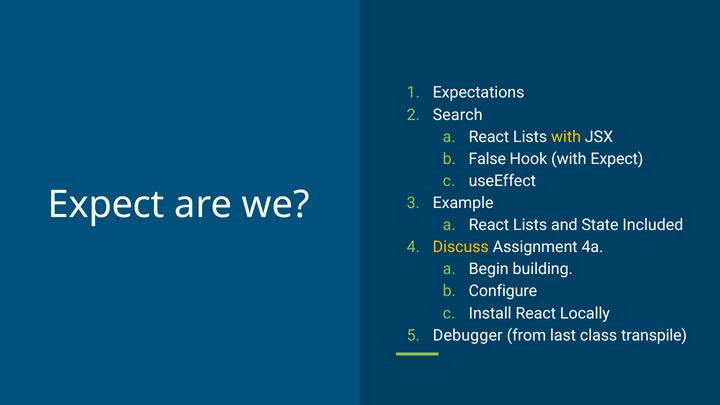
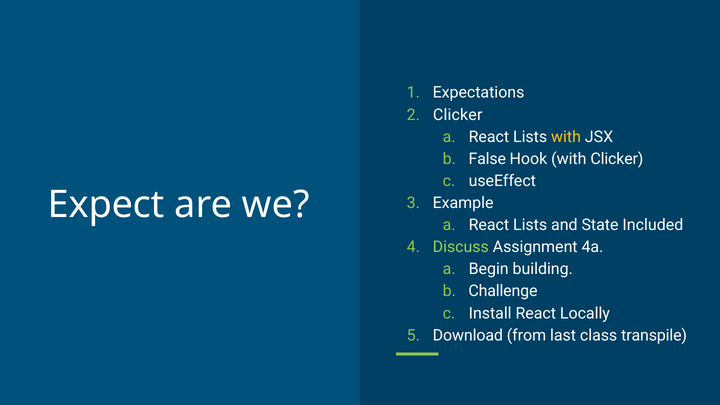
Search: Search -> Clicker (458, 115)
with Expect: Expect -> Clicker (617, 159)
Discuss colour: yellow -> light green (461, 247)
Configure: Configure -> Challenge (503, 291)
Debugger: Debugger -> Download (468, 335)
